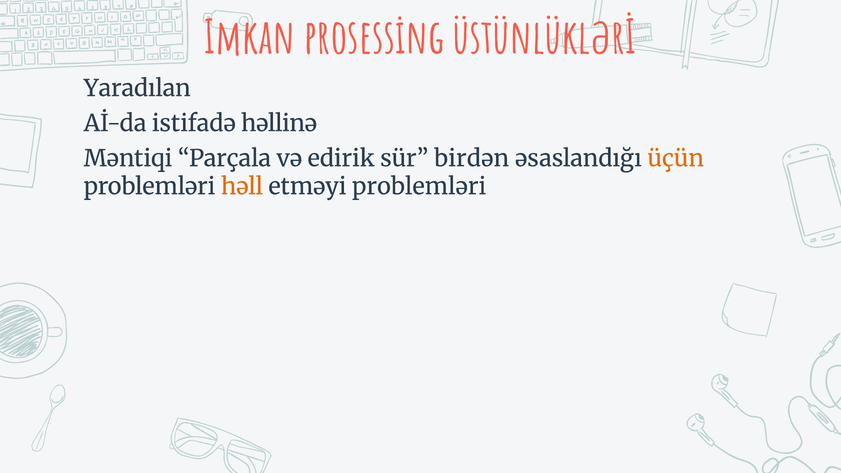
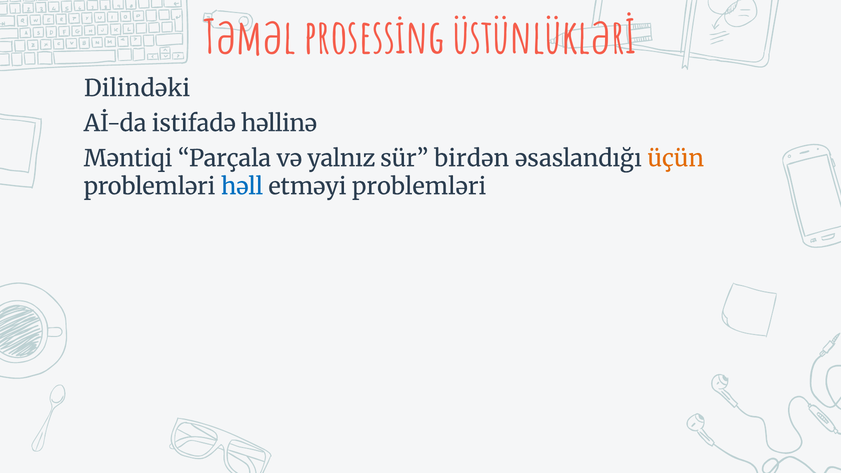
Imkan: Imkan -> Təməl (250, 38)
Yaradılan: Yaradılan -> Dilindəki (137, 88)
edirik: edirik -> yalnız (341, 159)
həll colour: orange -> blue (242, 187)
